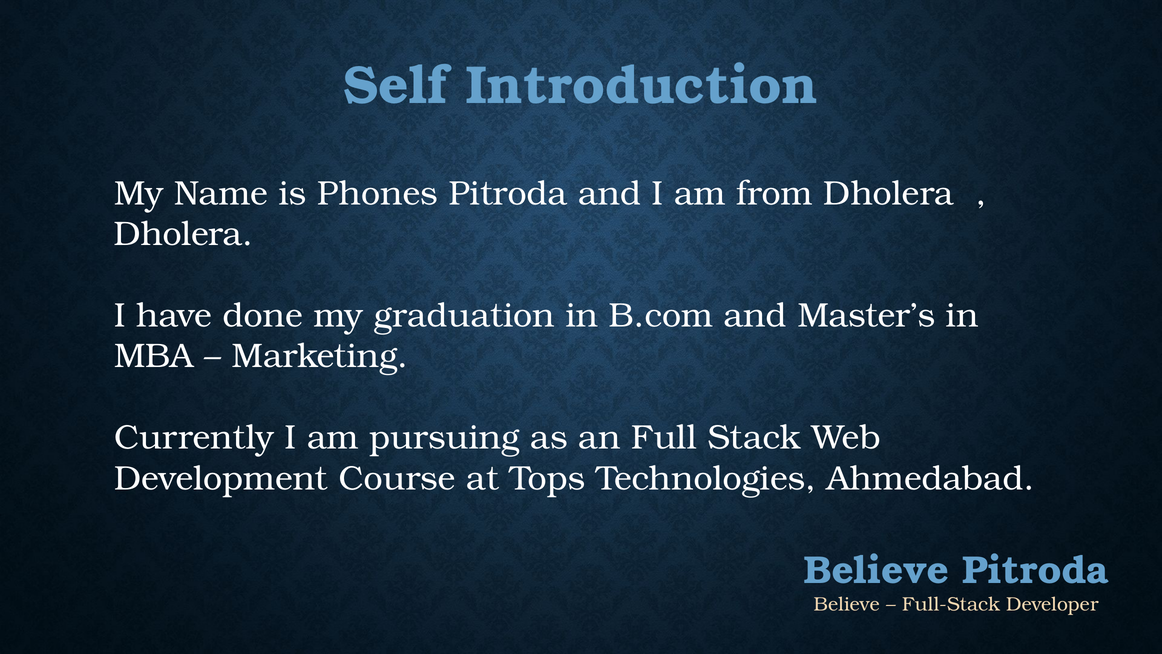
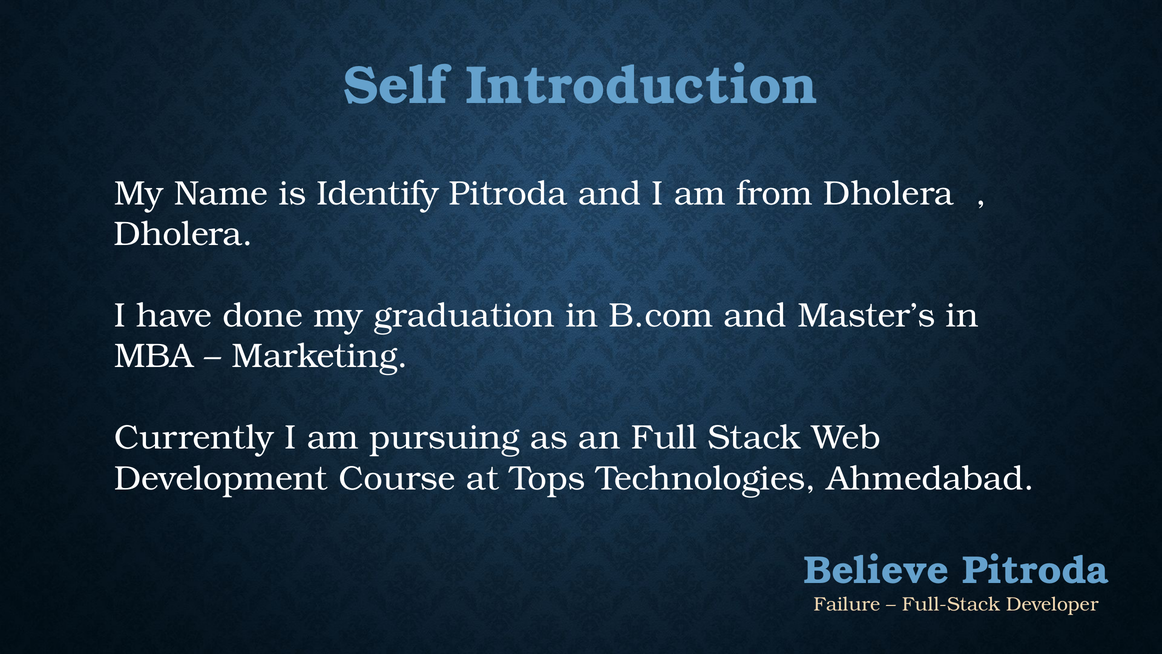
Phones: Phones -> Identify (378, 193)
Believe: Believe -> Failure (847, 604)
